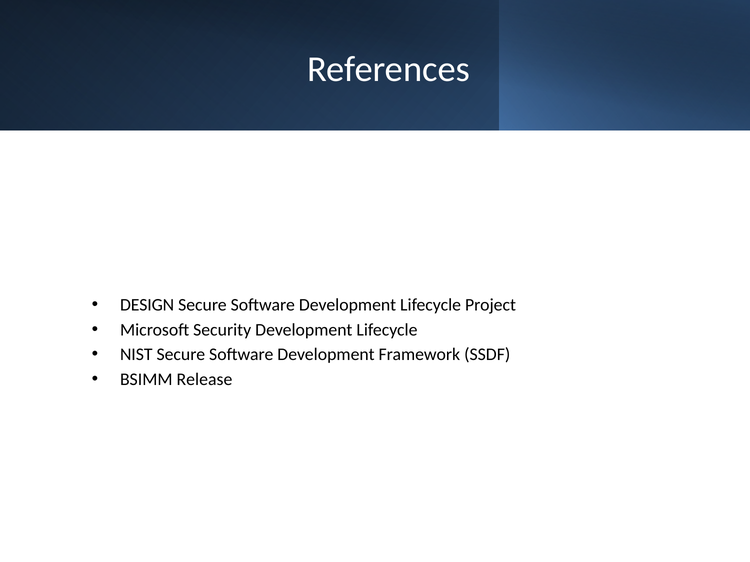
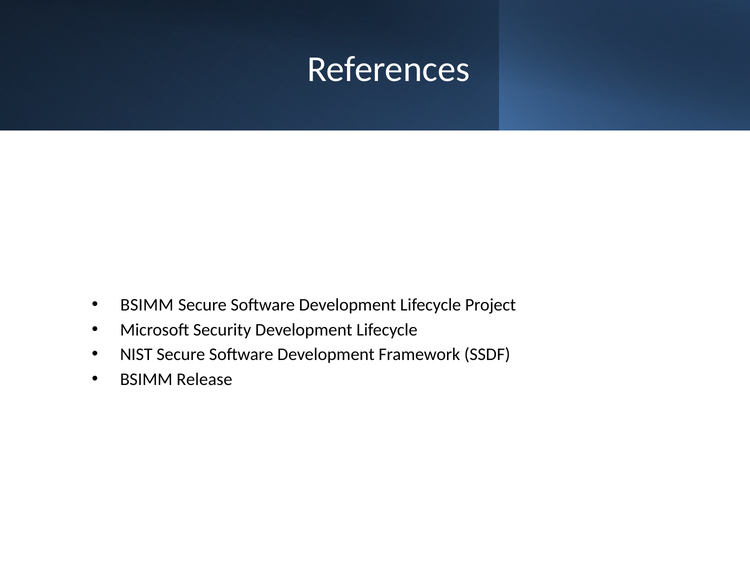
DESIGN: DESIGN -> BSIMM (147, 305)
